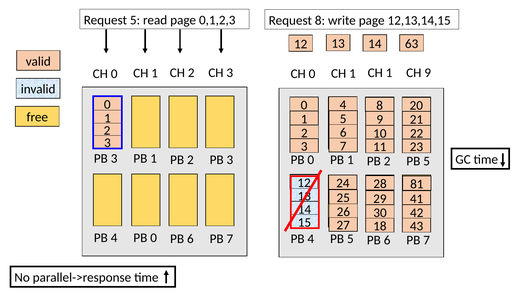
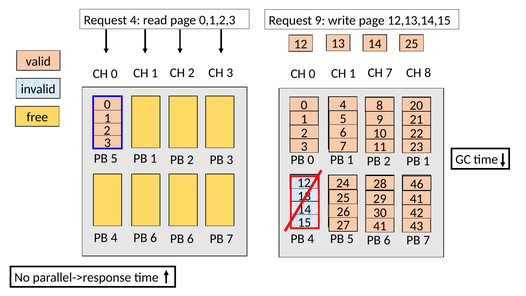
Request 5: 5 -> 4 (135, 20)
Request 8: 8 -> 9 (320, 20)
14 63: 63 -> 25 (412, 44)
1 CH 1: 1 -> 7 (389, 73)
CH 9: 9 -> 8 (428, 73)
3: 3 -> 5 (114, 159)
2 PB 5: 5 -> 1 (427, 161)
81: 81 -> 46 (417, 184)
27 18: 18 -> 41 (380, 226)
4 PB 0: 0 -> 6 (154, 238)
